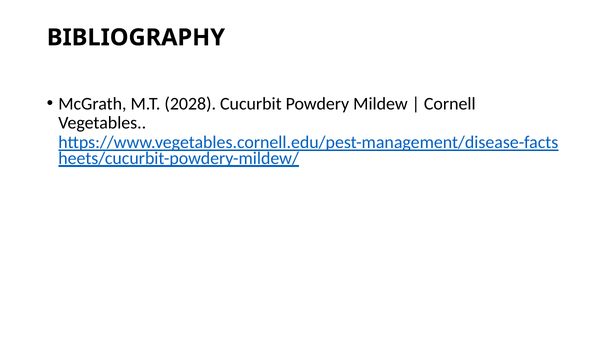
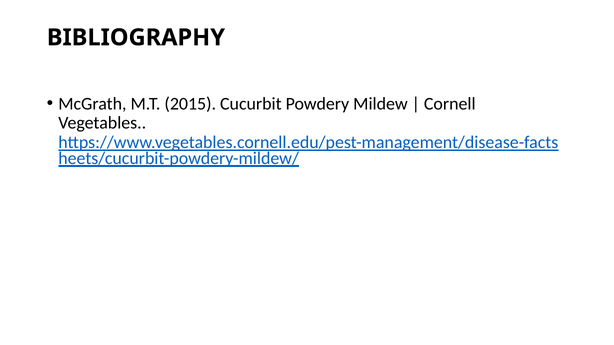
2028: 2028 -> 2015 (190, 104)
